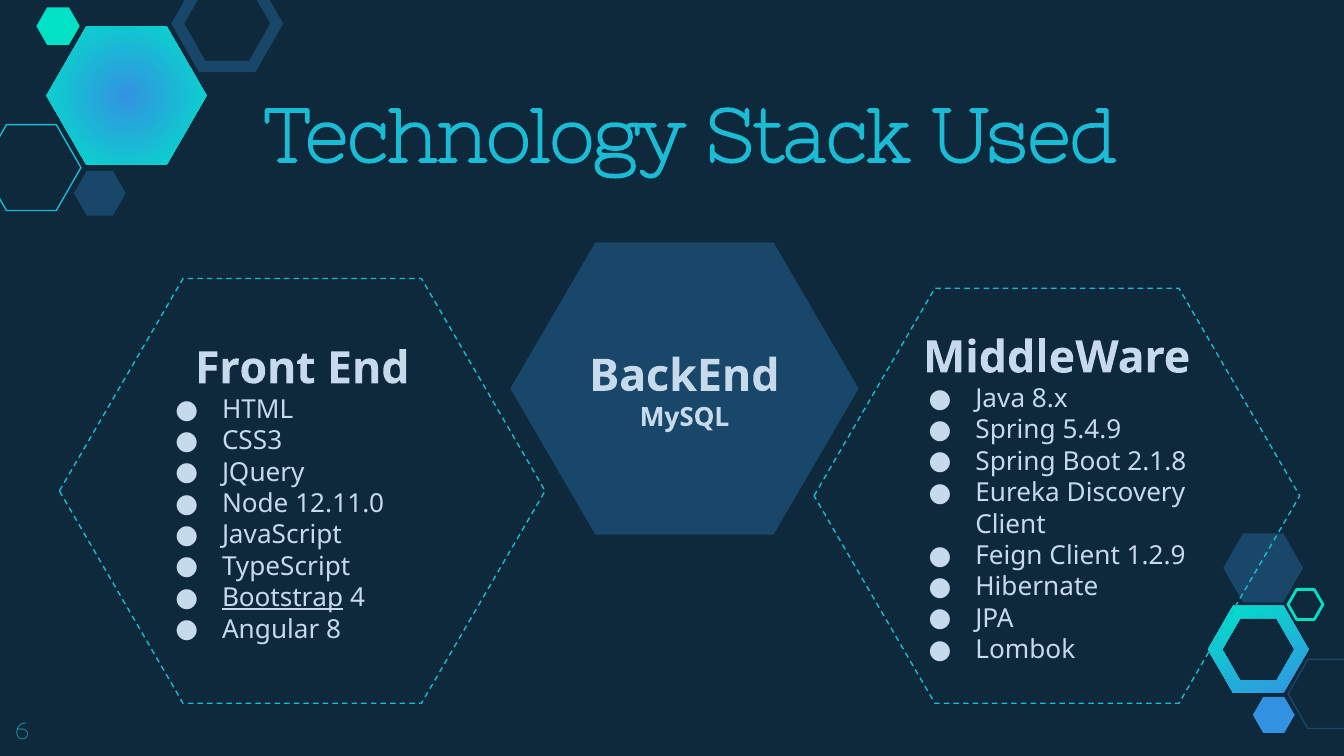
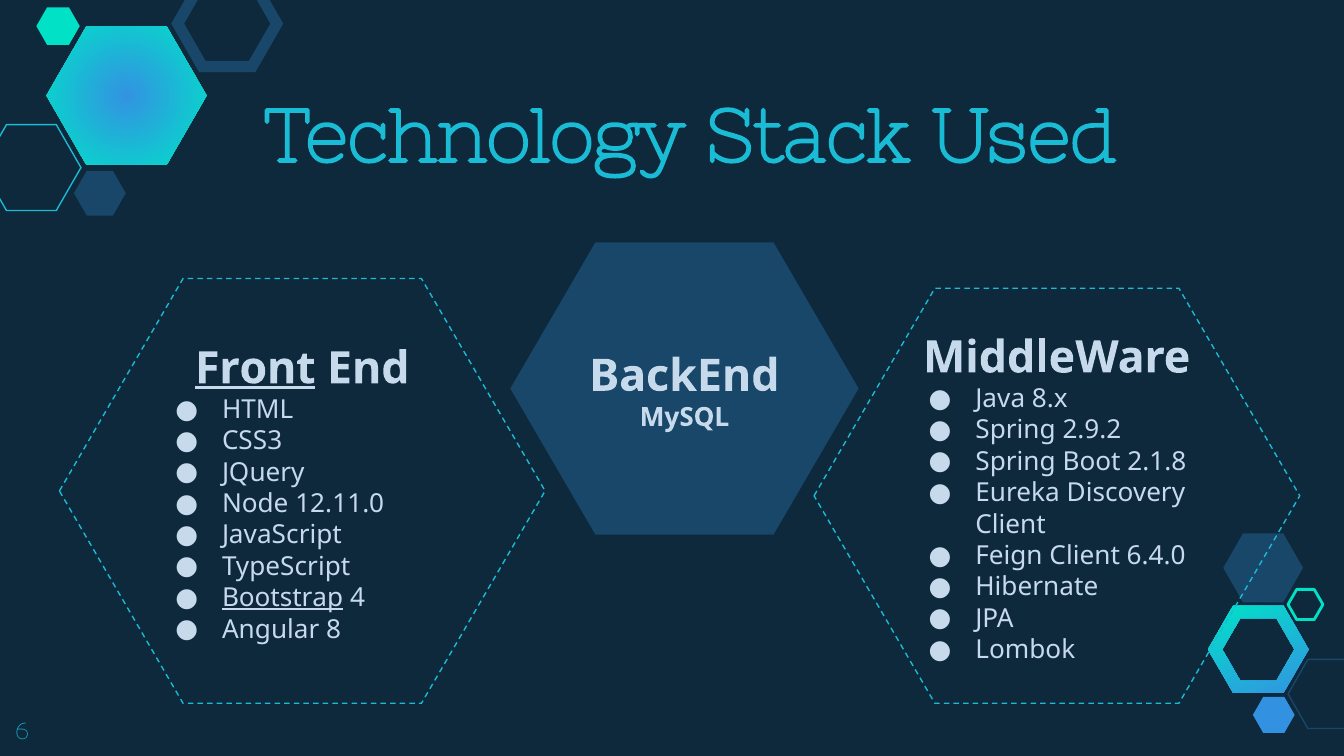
Front underline: none -> present (255, 369)
5.4.9: 5.4.9 -> 2.9.2 (1092, 430)
1.2.9: 1.2.9 -> 6.4.0 (1156, 556)
